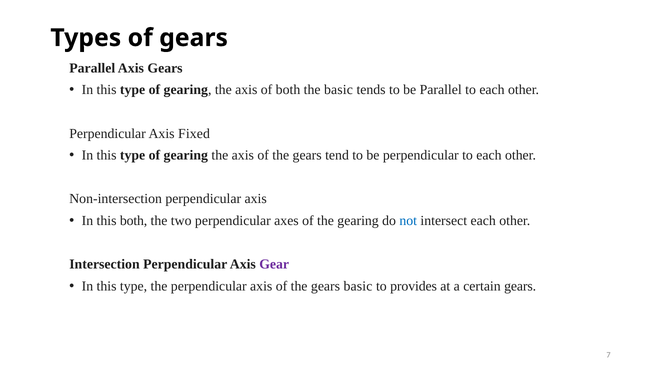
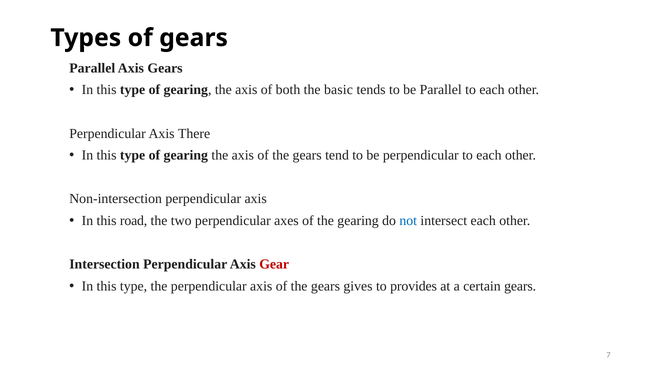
Fixed: Fixed -> There (194, 133)
this both: both -> road (134, 221)
Gear colour: purple -> red (274, 264)
gears basic: basic -> gives (358, 286)
